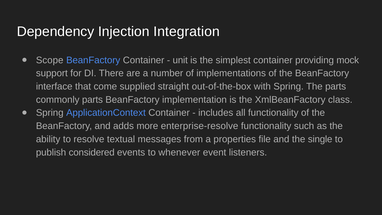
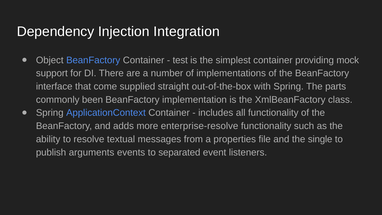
Scope: Scope -> Object (50, 60)
unit: unit -> test (180, 60)
commonly parts: parts -> been (92, 100)
considered: considered -> arguments (92, 152)
whenever: whenever -> separated (179, 152)
